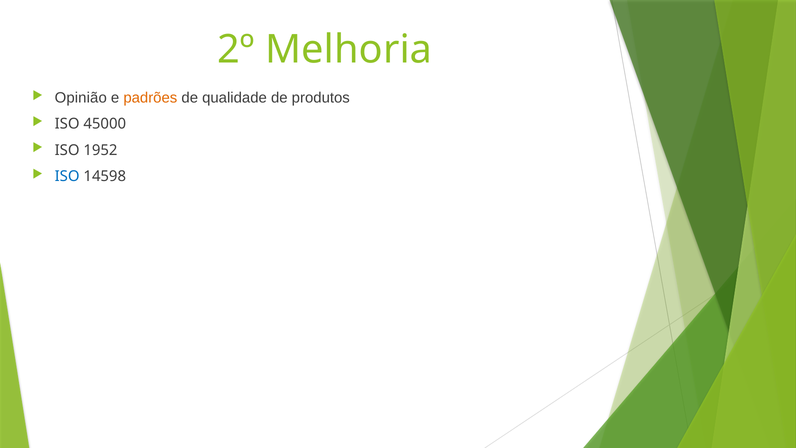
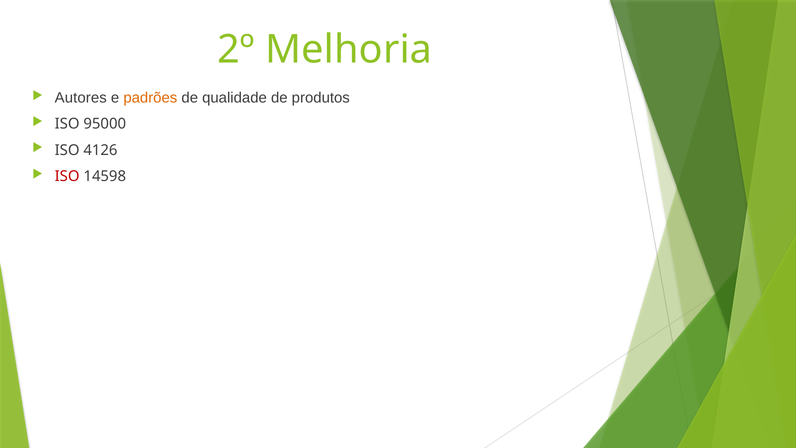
Opinião: Opinião -> Autores (81, 98)
45000: 45000 -> 95000 (105, 124)
1952: 1952 -> 4126 (100, 150)
ISO colour: blue -> red (67, 176)
